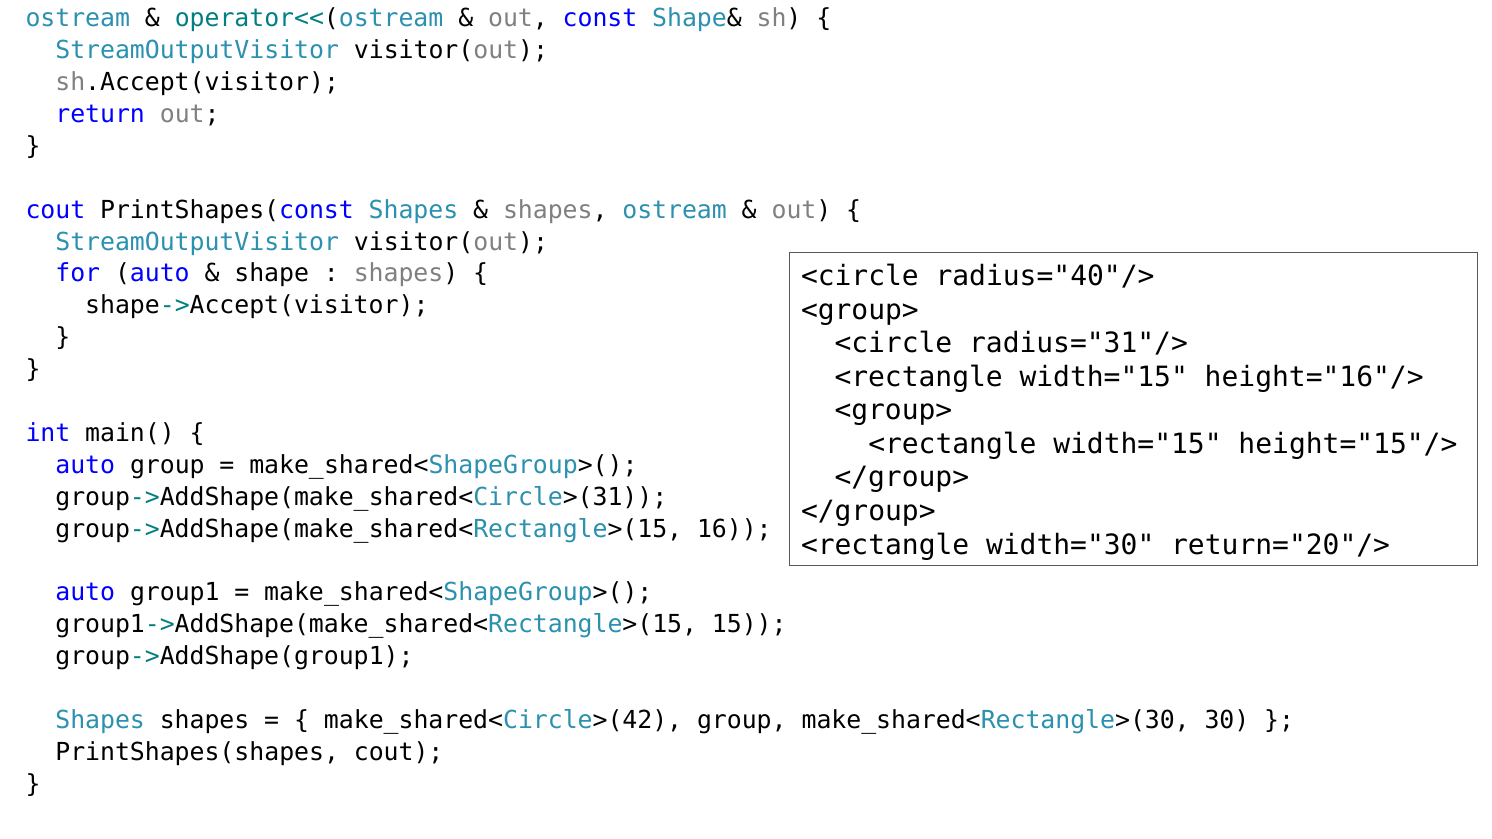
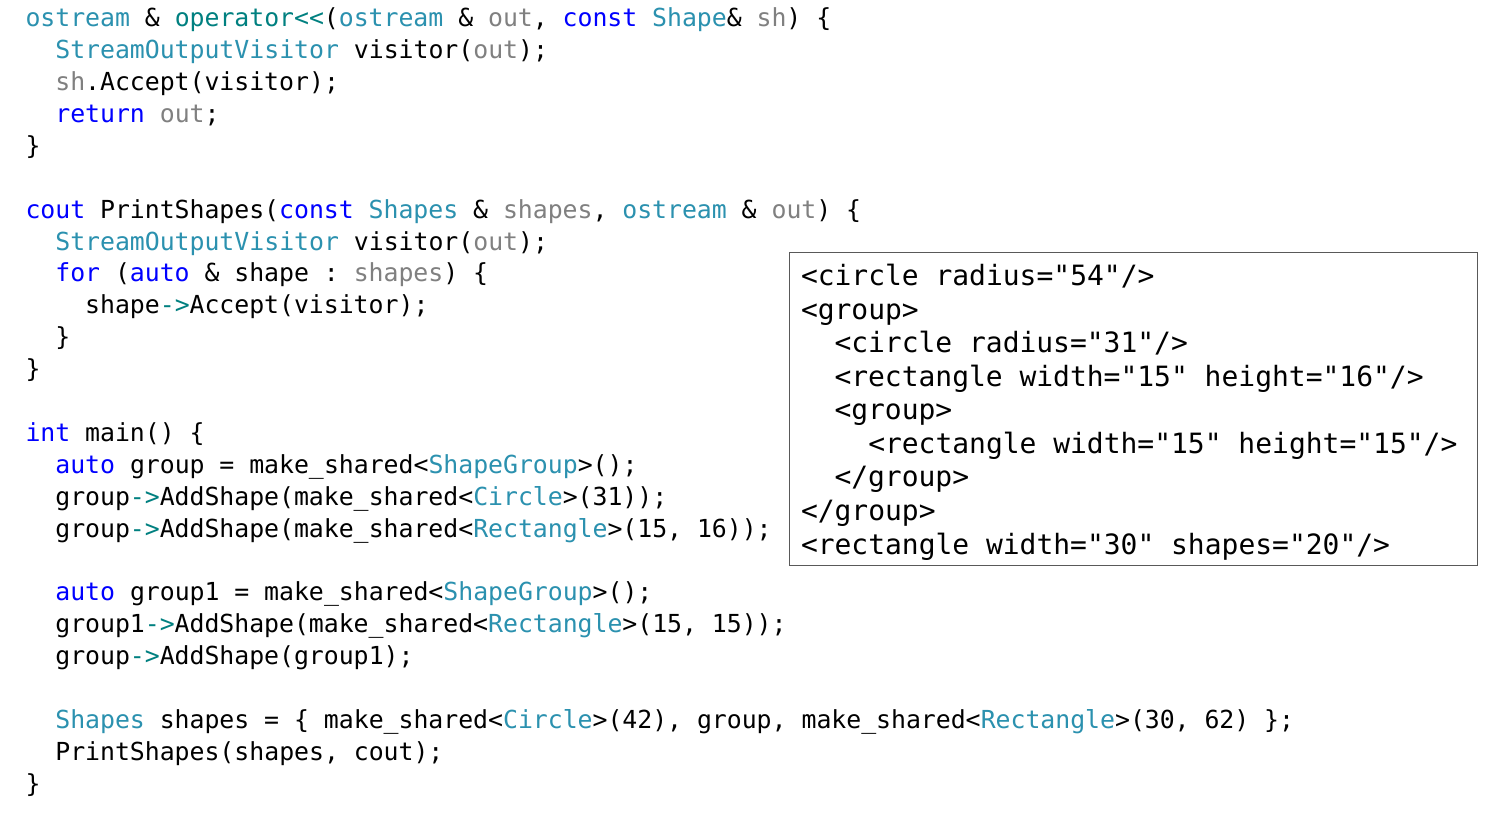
radius="40"/>: radius="40"/> -> radius="54"/> (1045, 276)
return="20"/>: return="20"/> -> shapes="20"/> (1281, 545)
30: 30 -> 62 (1227, 720)
